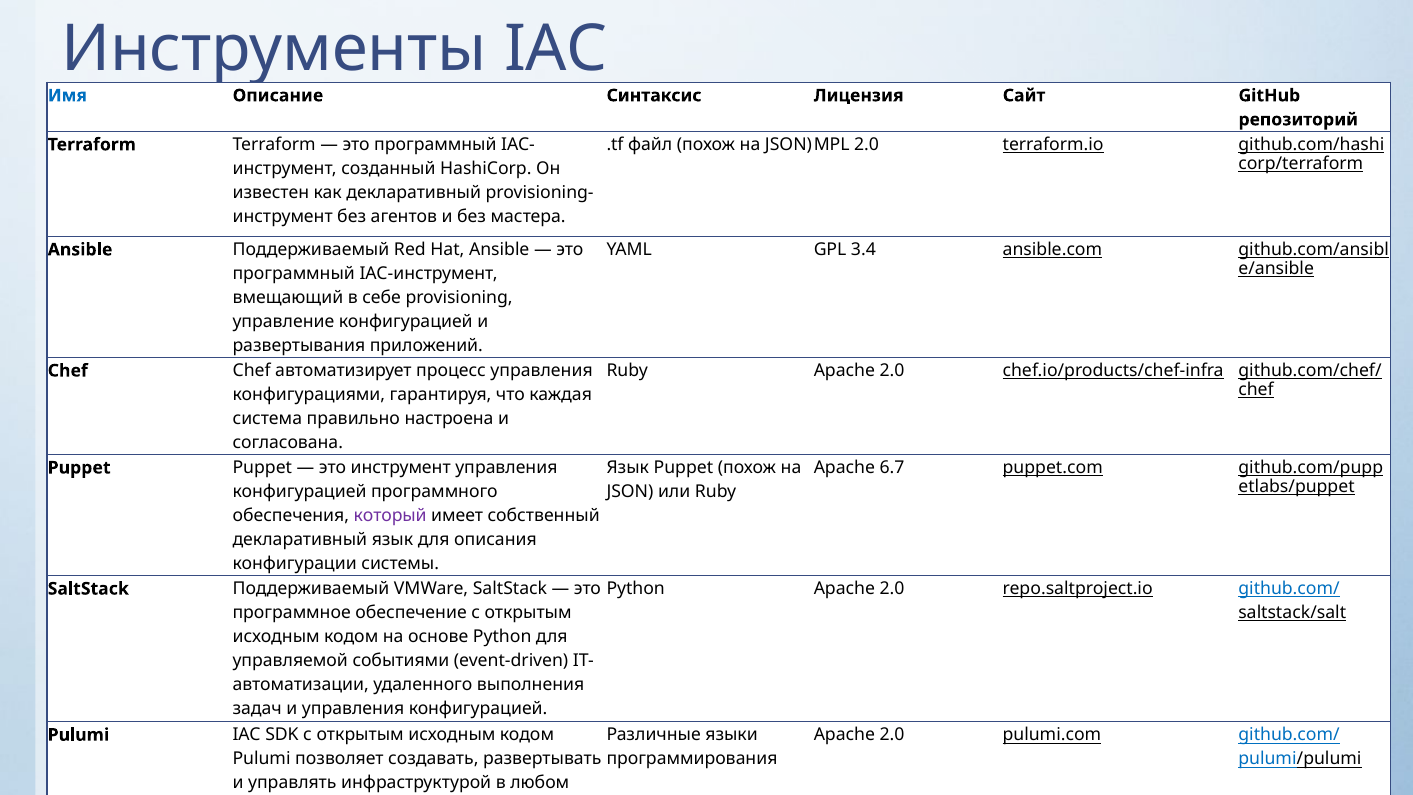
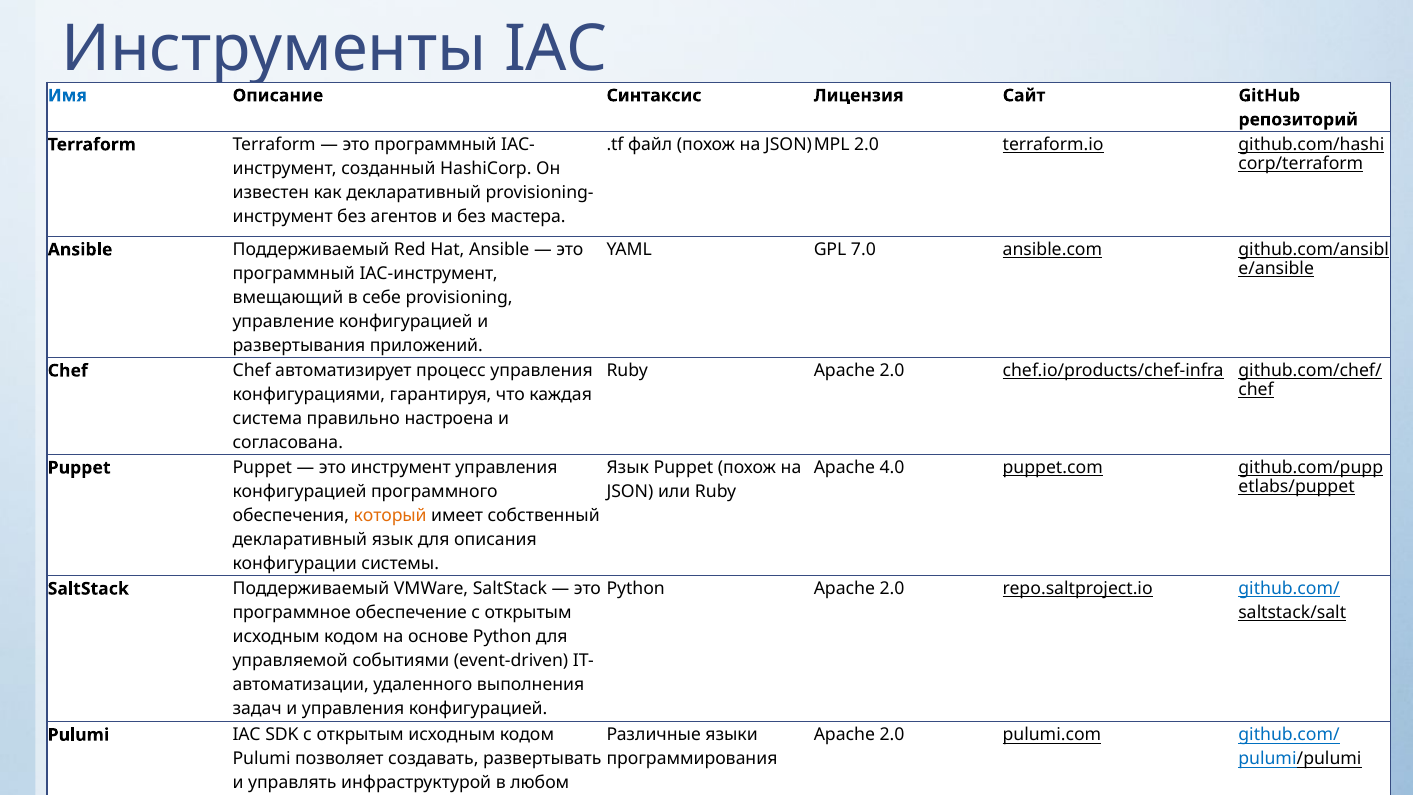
3.4: 3.4 -> 7.0 (863, 250)
6.7: 6.7 -> 4.0 (892, 468)
который colour: purple -> orange (390, 516)
